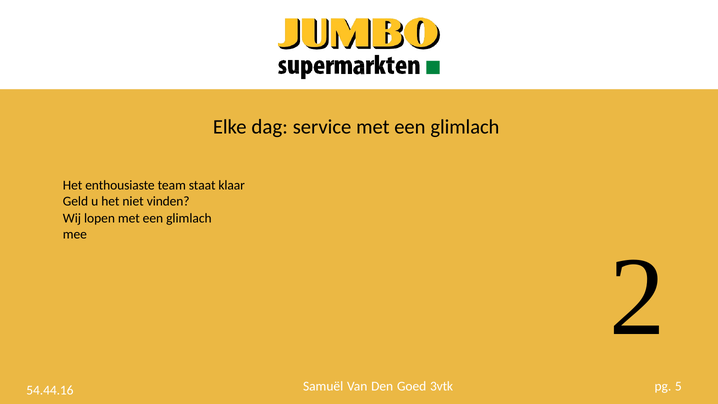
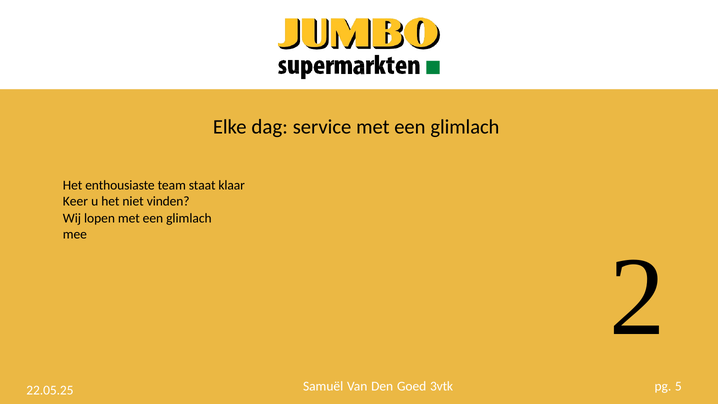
Geld: Geld -> Keer (75, 201)
54.44.16: 54.44.16 -> 22.05.25 (50, 390)
